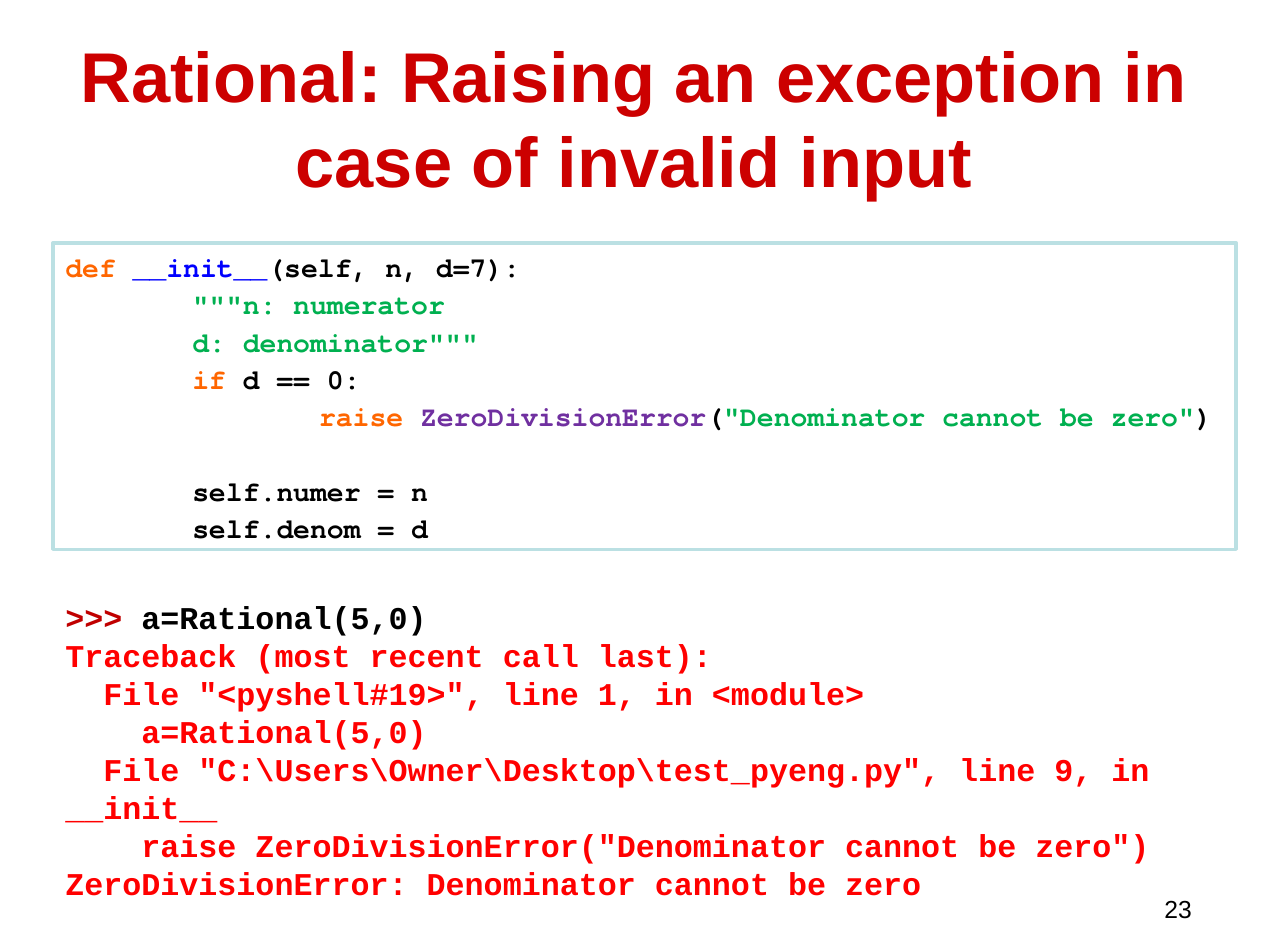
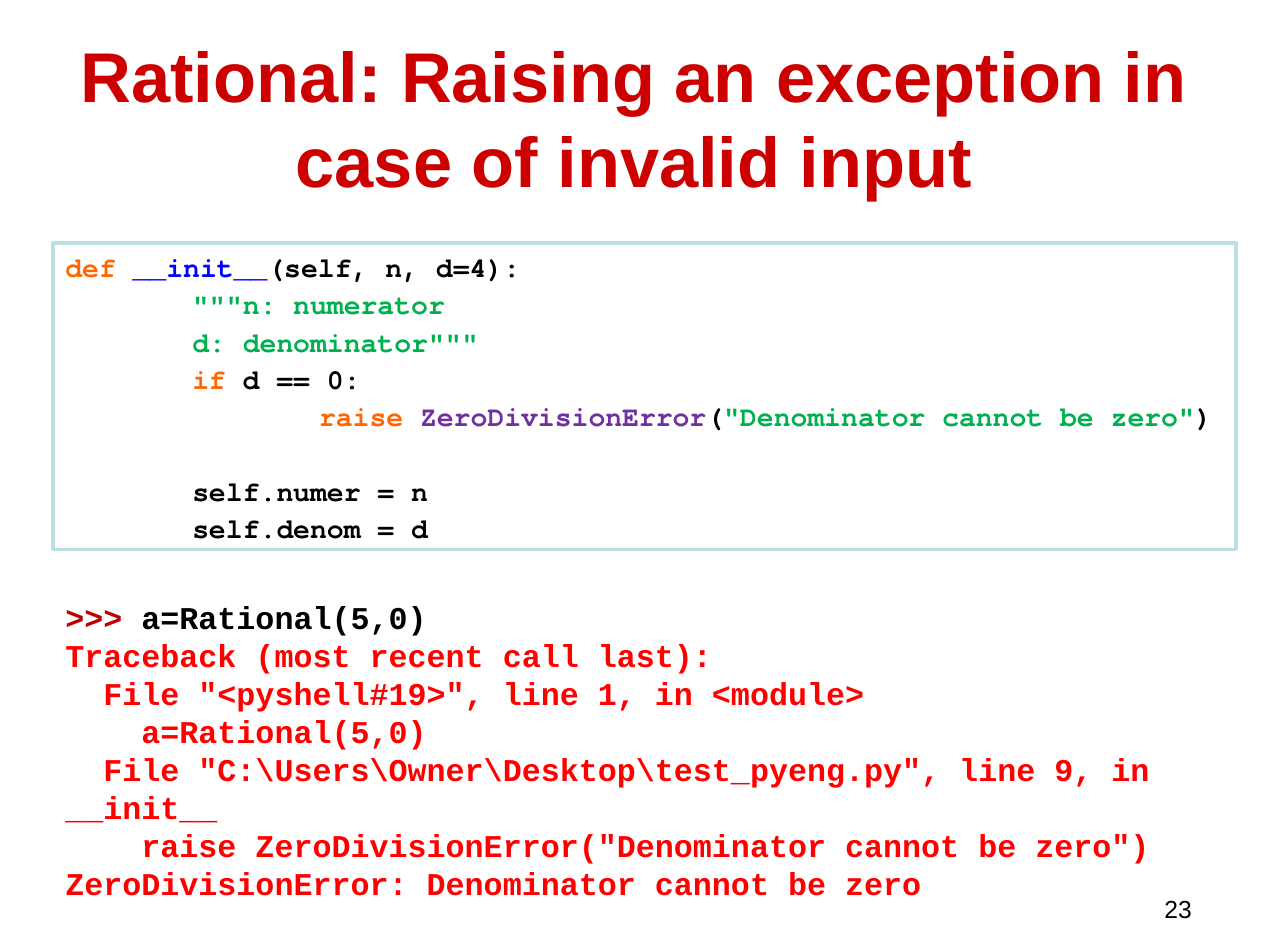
d=7: d=7 -> d=4 (478, 268)
